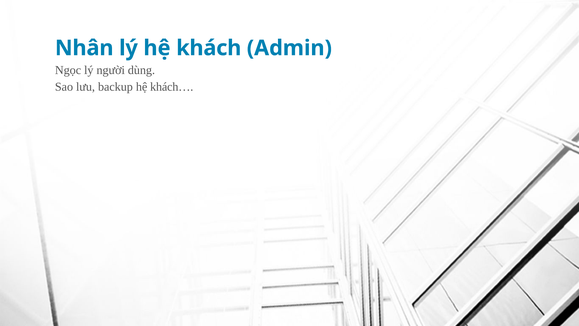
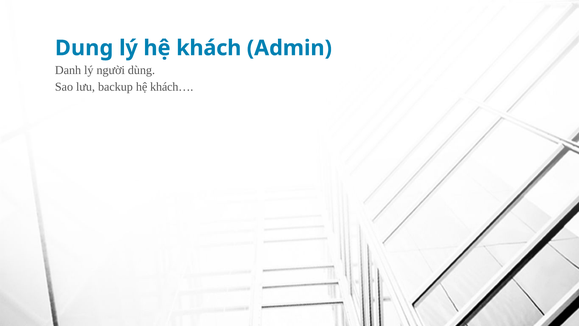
Nhân: Nhân -> Dung (84, 48)
Ngọc: Ngọc -> Danh (68, 70)
